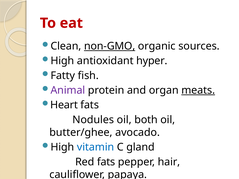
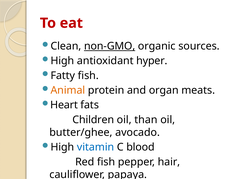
Animal colour: purple -> orange (68, 90)
meats underline: present -> none (198, 90)
Nodules: Nodules -> Children (93, 120)
both: both -> than (146, 120)
gland: gland -> blood (141, 147)
Red fats: fats -> fish (106, 162)
